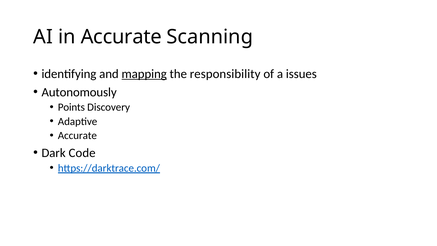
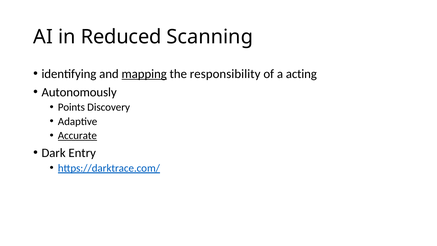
in Accurate: Accurate -> Reduced (121, 37)
issues: issues -> acting (301, 74)
Accurate underline: none -> present (77, 135)
Code: Code -> Entry (82, 153)
